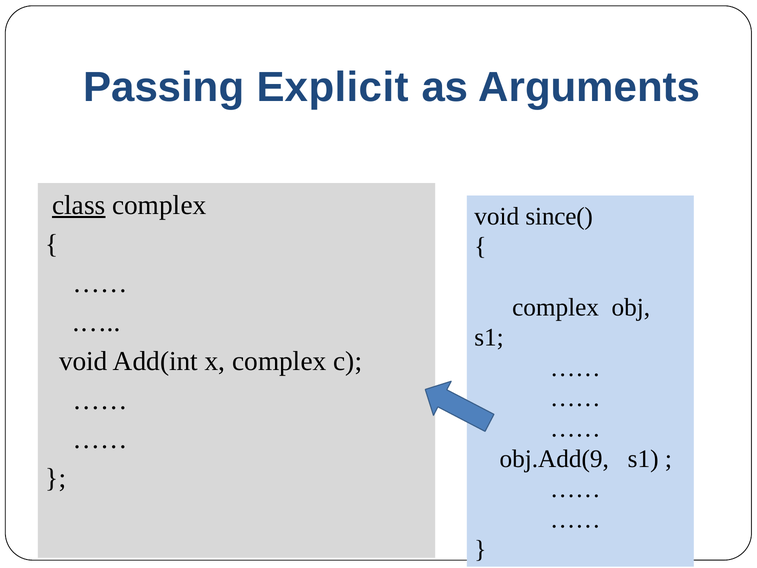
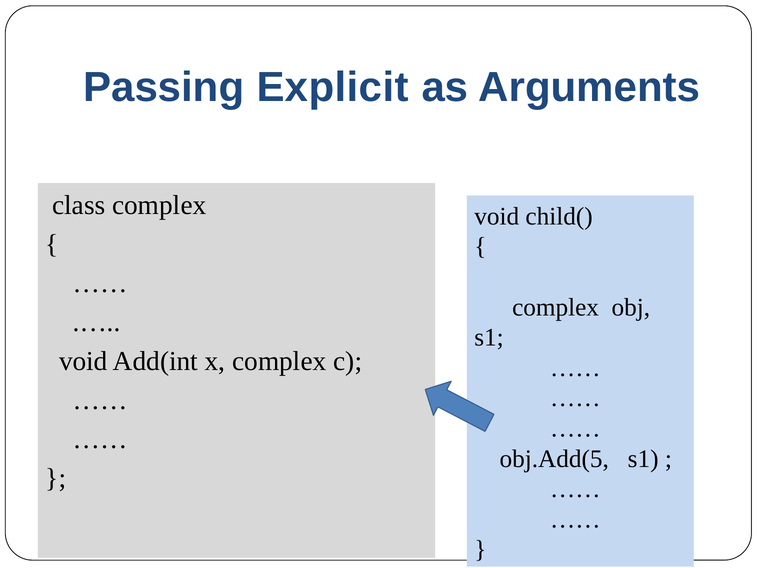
class underline: present -> none (79, 205)
since(: since( -> child( (559, 216)
obj.Add(9: obj.Add(9 -> obj.Add(5 (554, 458)
